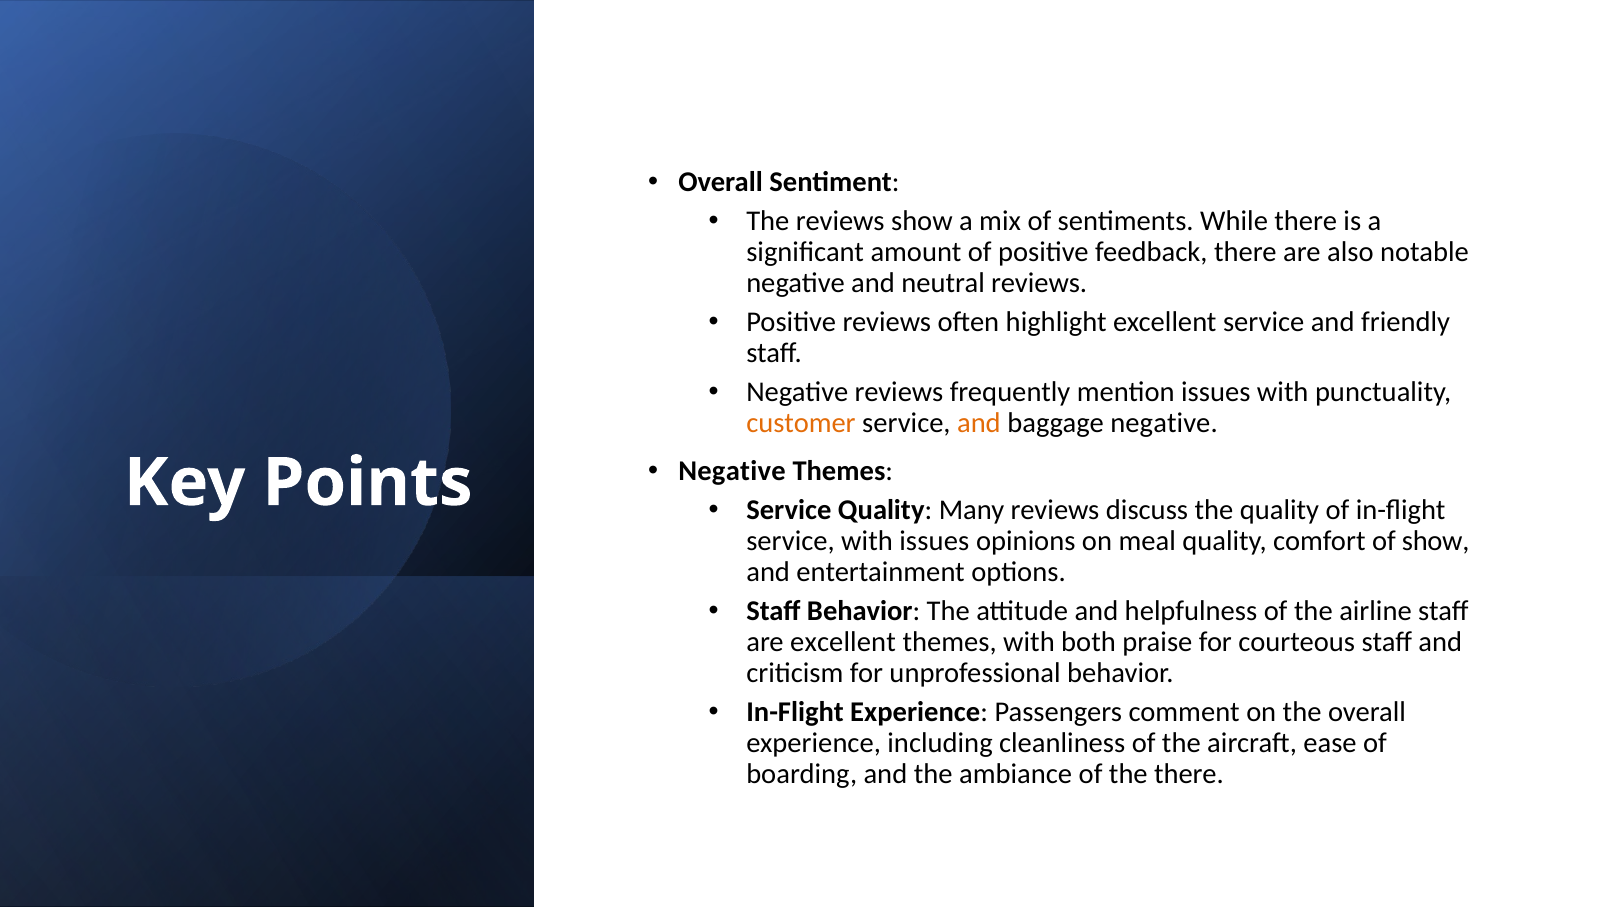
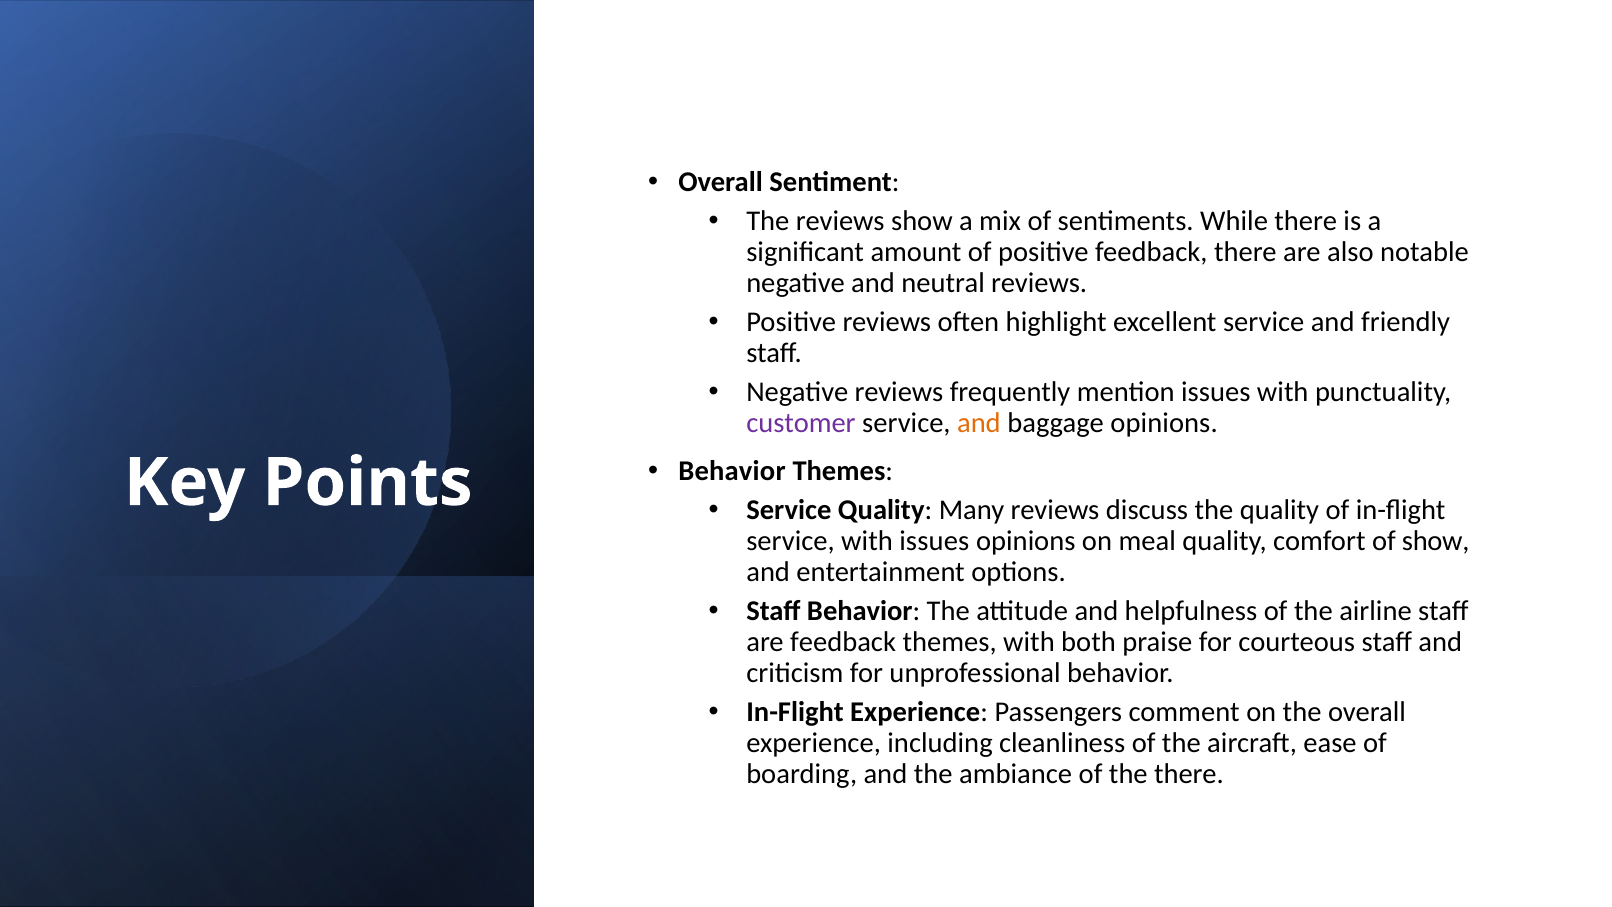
customer colour: orange -> purple (801, 423)
baggage negative: negative -> opinions (1164, 423)
Negative: Negative -> Behavior (732, 471)
are excellent: excellent -> feedback (843, 642)
